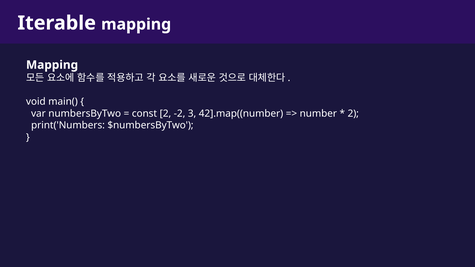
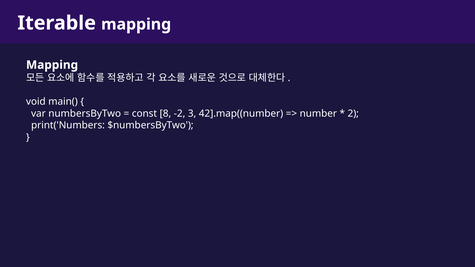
const 2: 2 -> 8 (165, 114)
